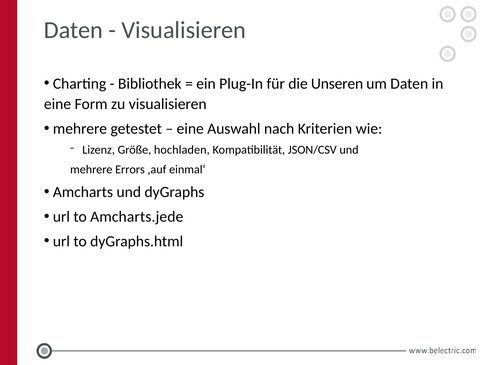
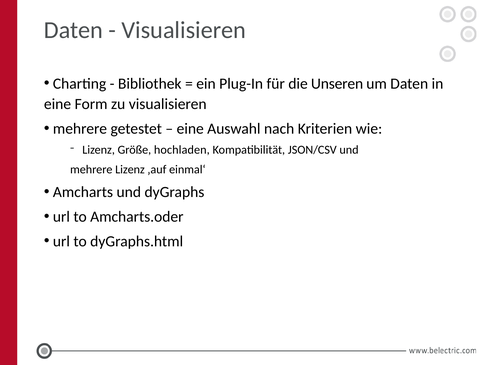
mehrere Errors: Errors -> Lizenz (130, 169)
Amcharts.jede: Amcharts.jede -> Amcharts.oder (137, 216)
